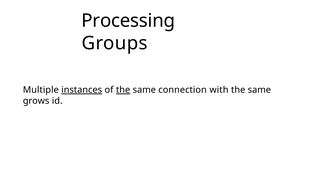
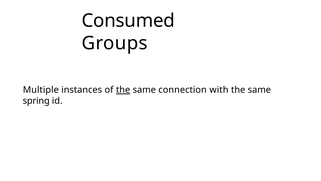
Processing: Processing -> Consumed (128, 21)
instances underline: present -> none (82, 90)
grows: grows -> spring (36, 101)
